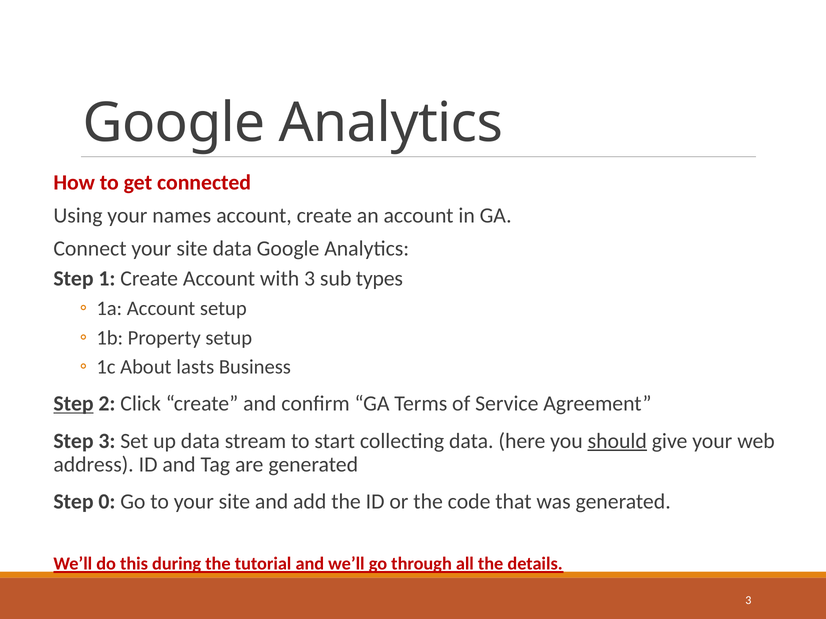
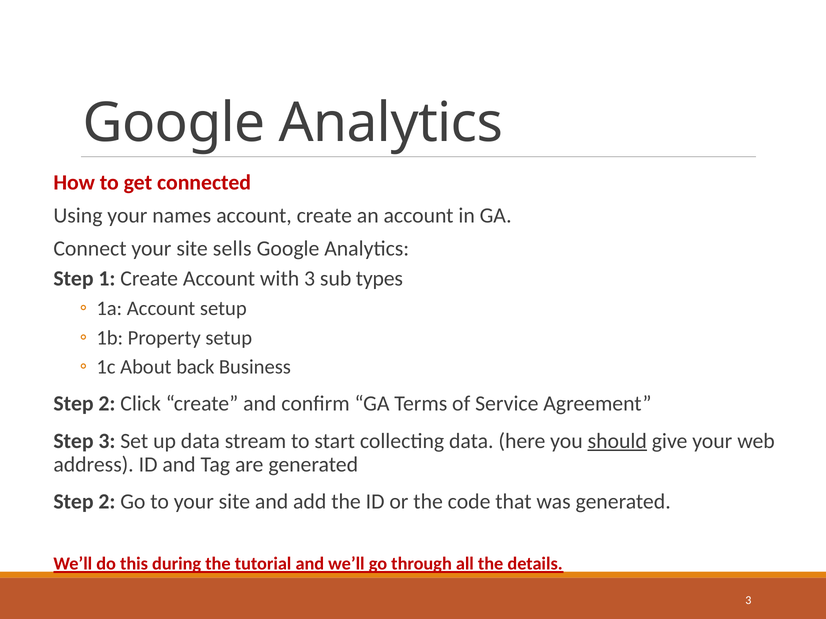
site data: data -> sells (232, 249)
lasts: lasts -> back (195, 367)
Step underline: present -> none (74, 404)
0: 0 -> 2 (107, 502)
